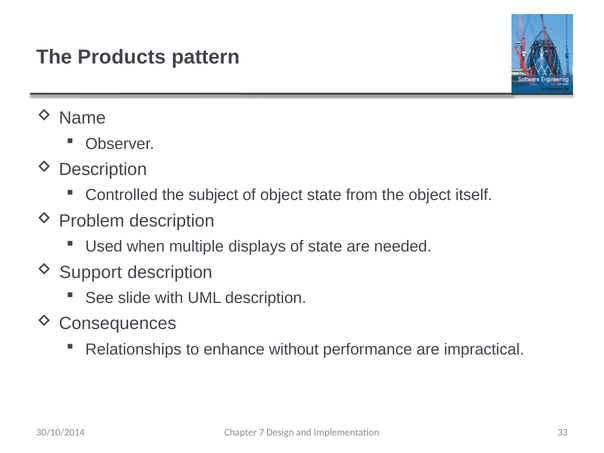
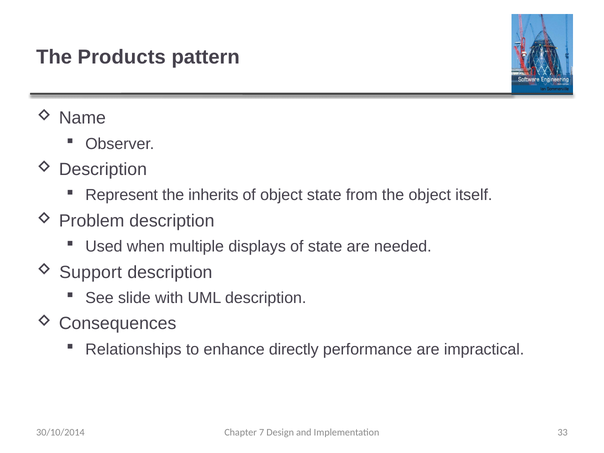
Controlled: Controlled -> Represent (122, 195)
subject: subject -> inherits (213, 195)
without: without -> directly (294, 349)
